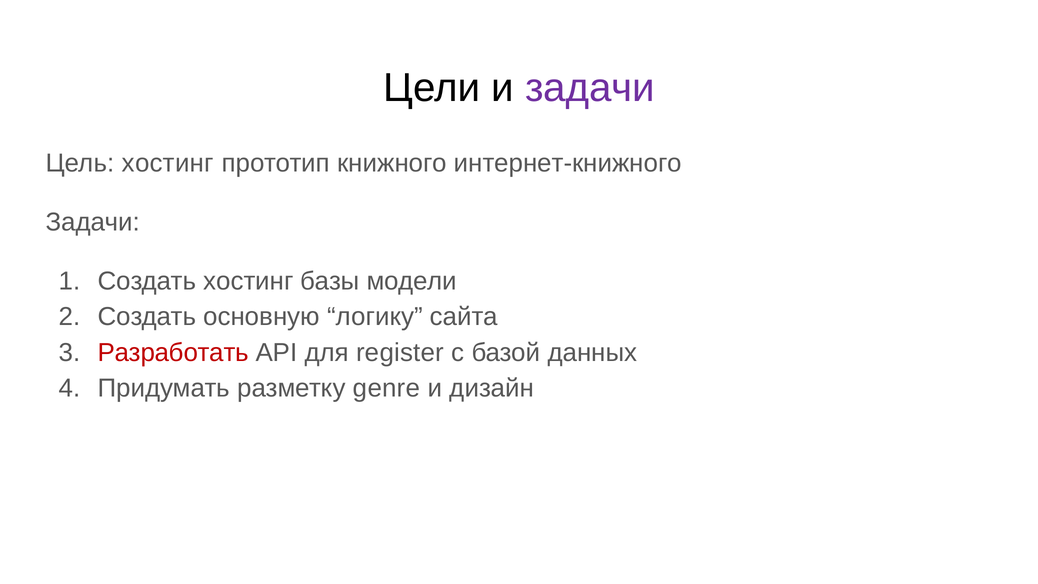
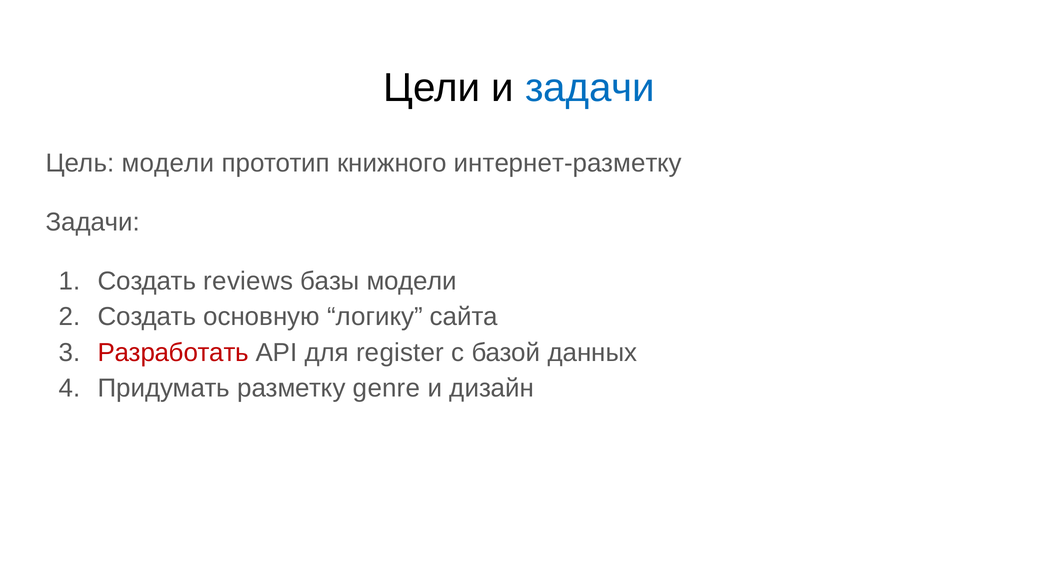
задачи colour: purple -> blue (590, 88)
Цель хостинг: хостинг -> модели (168, 163)
интернет-книжного: интернет-книжного -> интернет-разметку (568, 163)
Создать хостинг: хостинг -> reviews (248, 281)
